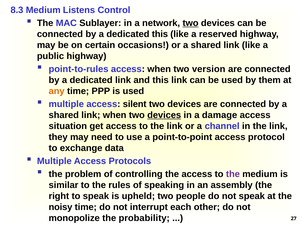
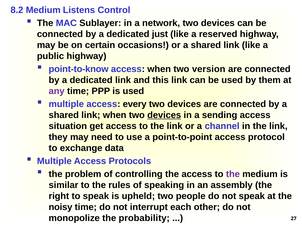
8.3: 8.3 -> 8.2 (17, 10)
two underline: present -> none (191, 23)
dedicated this: this -> just (160, 34)
point-to-rules: point-to-rules -> point-to-know (79, 69)
any colour: orange -> purple (57, 91)
silent: silent -> every (135, 104)
damage: damage -> sending (220, 115)
